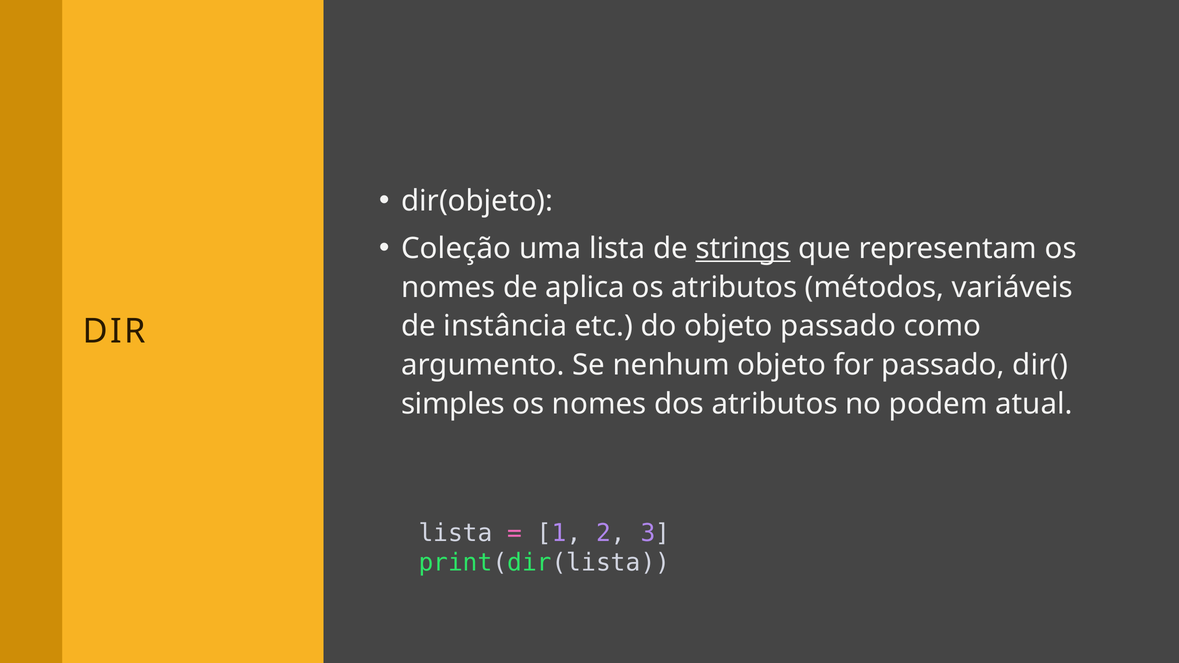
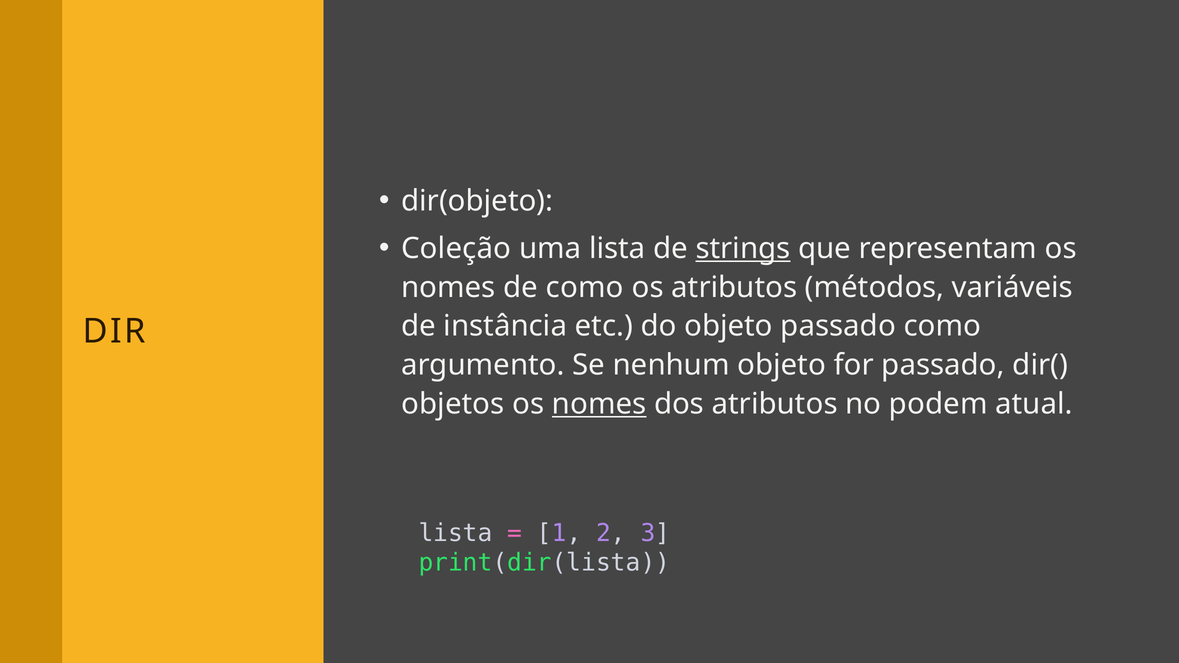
de aplica: aplica -> como (585, 287)
simples: simples -> objetos (453, 404)
nomes underline: none -> present (599, 404)
